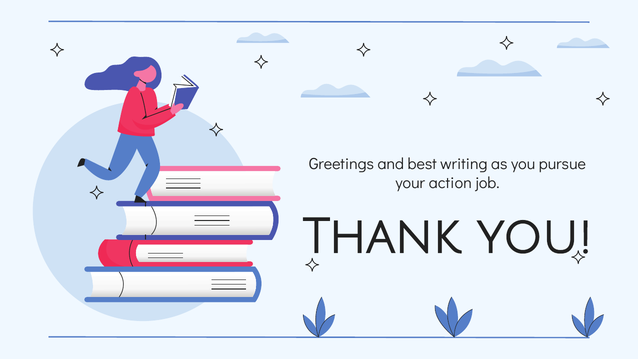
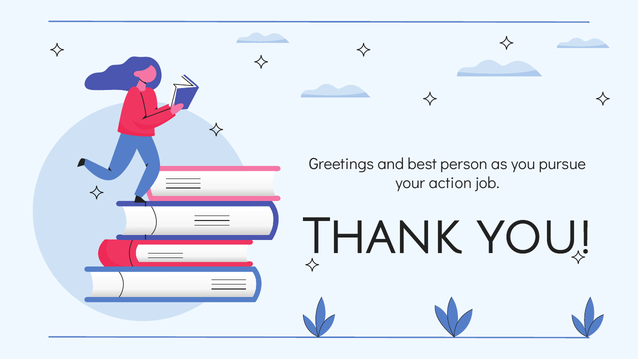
writing: writing -> person (464, 164)
